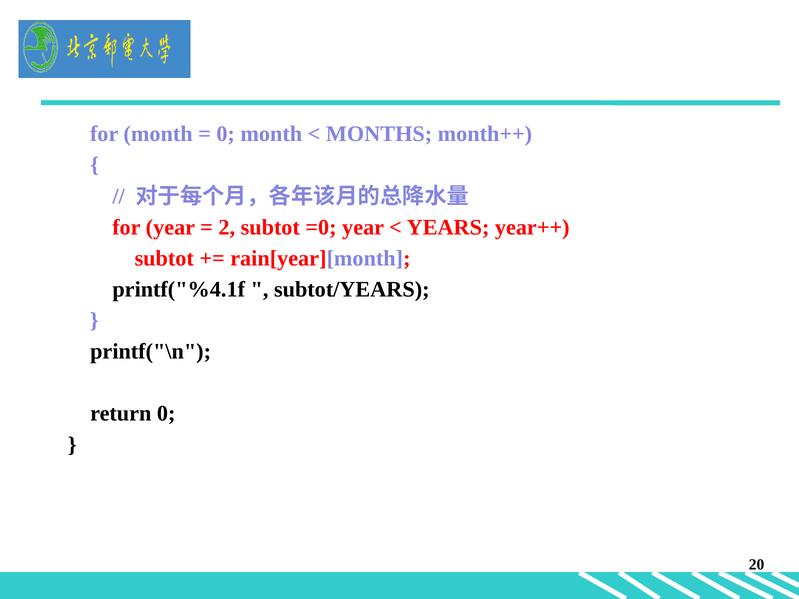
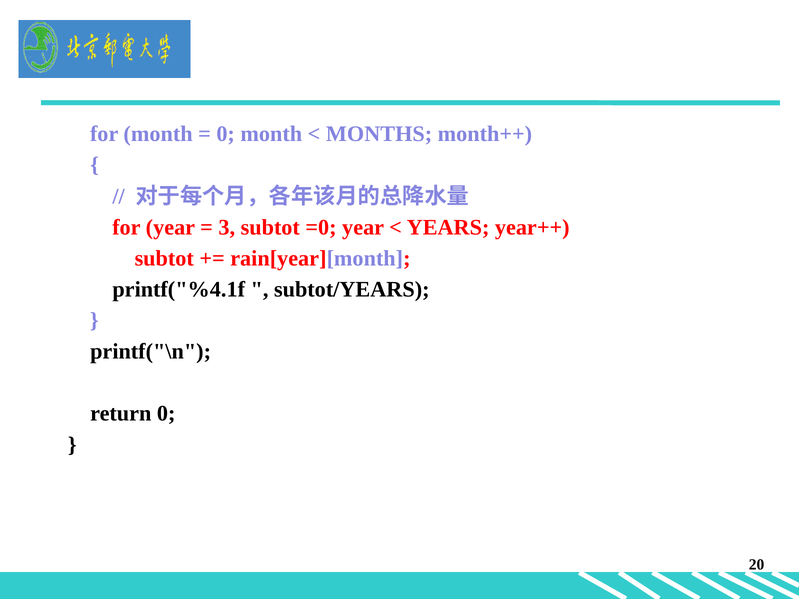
2: 2 -> 3 (227, 227)
